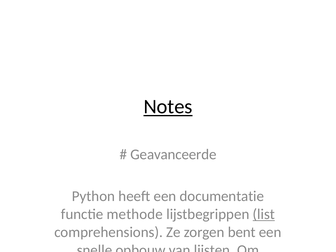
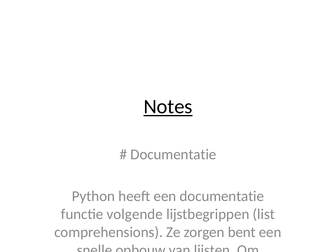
Geavanceerde: Geavanceerde -> Documentatie (173, 154)
methode: methode -> volgende (135, 214)
list underline: present -> none (264, 214)
